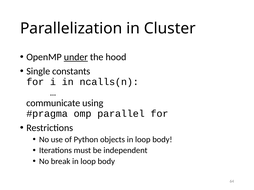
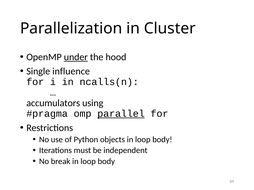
constants: constants -> influence (71, 71)
communicate: communicate -> accumulators (53, 103)
parallel underline: none -> present (121, 114)
